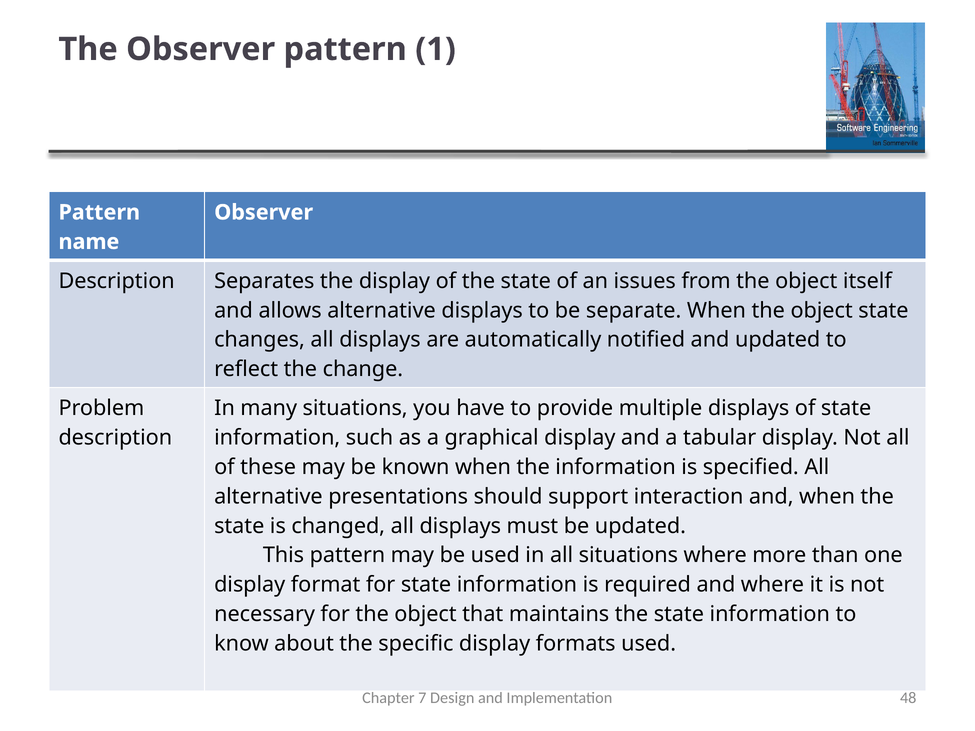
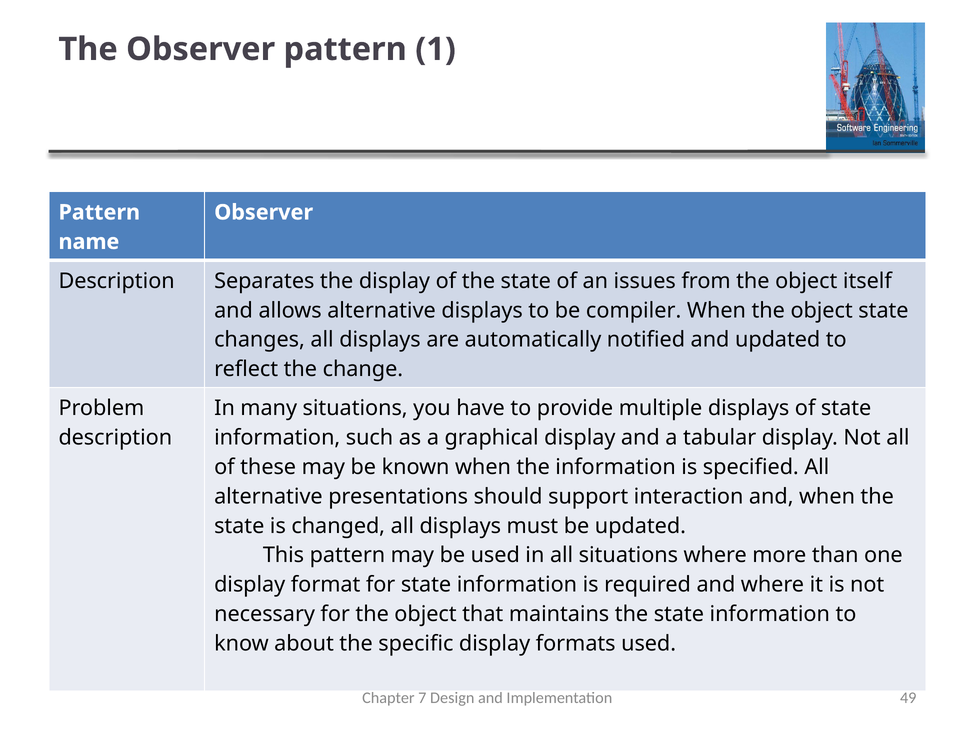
separate: separate -> compiler (634, 310)
48: 48 -> 49 (908, 698)
